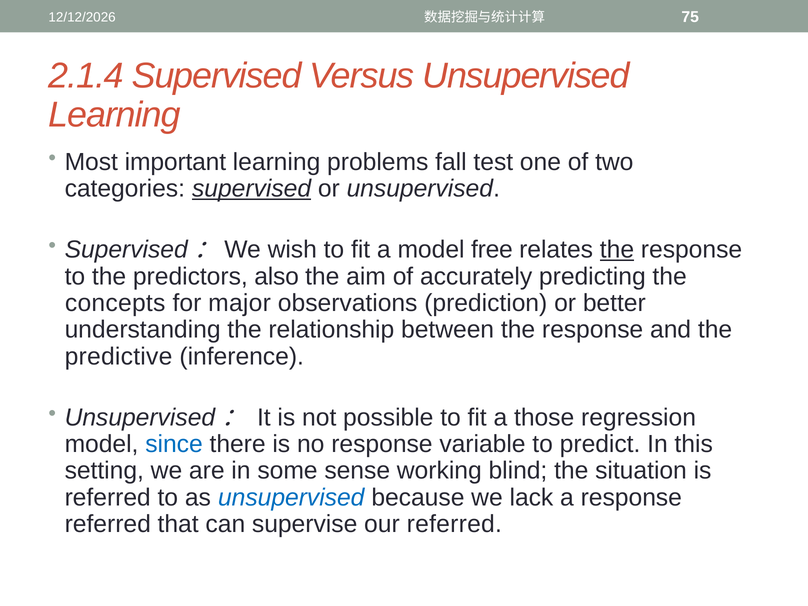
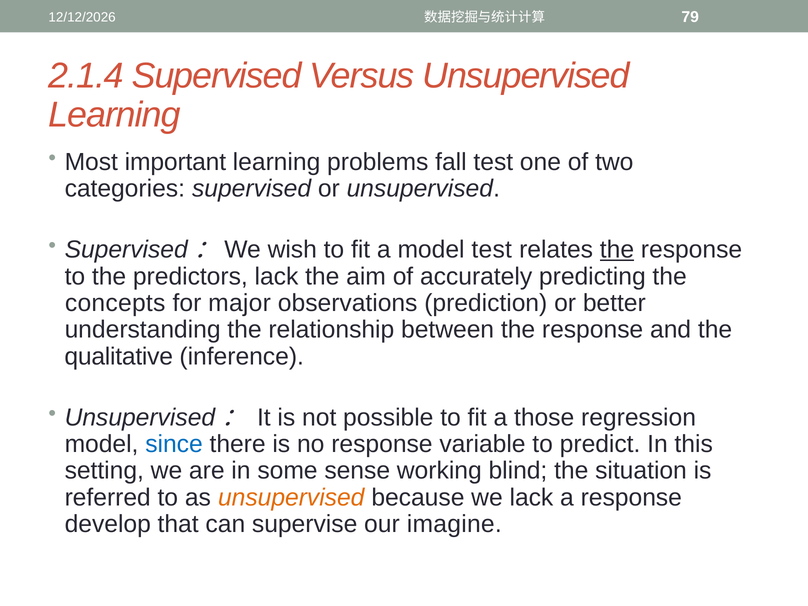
75: 75 -> 79 (690, 17)
supervised underline: present -> none (252, 189)
model free: free -> test (492, 250)
predictors also: also -> lack (276, 276)
predictive: predictive -> qualitative (119, 356)
unsupervised colour: blue -> orange (291, 497)
referred: referred -> develop (108, 524)
our referred: referred -> imagine (454, 524)
